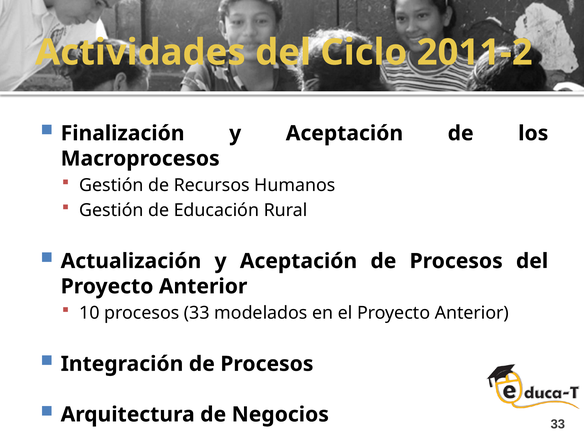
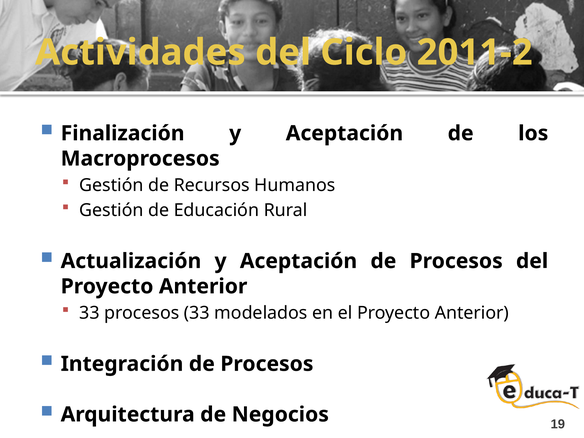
10: 10 -> 33 (90, 313)
Negocios 33: 33 -> 19 (558, 424)
